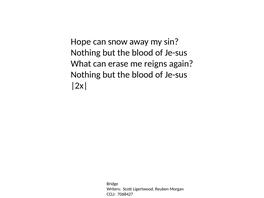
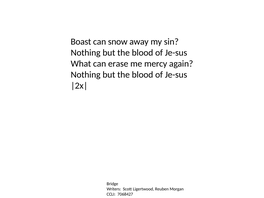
Hope: Hope -> Boast (81, 42)
reigns: reigns -> mercy (156, 64)
